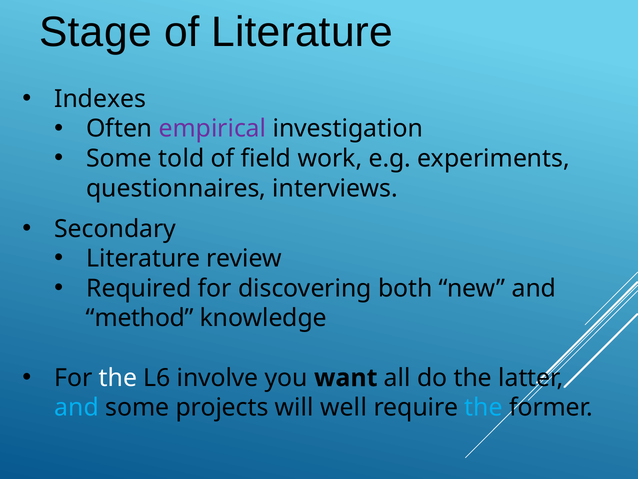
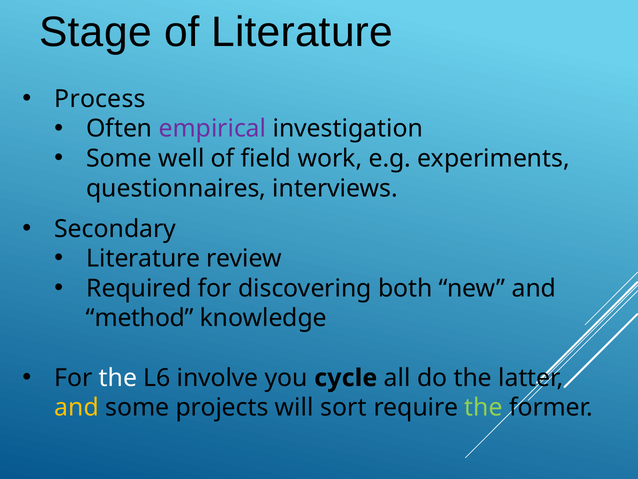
Indexes: Indexes -> Process (100, 99)
told: told -> well (181, 158)
want: want -> cycle (346, 378)
and colour: light blue -> yellow (77, 407)
well: well -> sort (344, 407)
the colour: light blue -> light green (484, 407)
